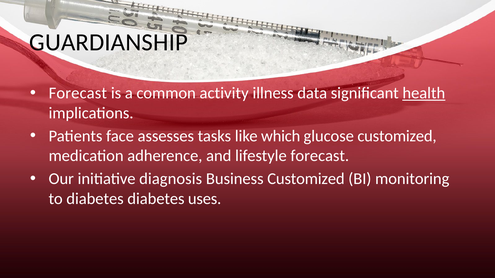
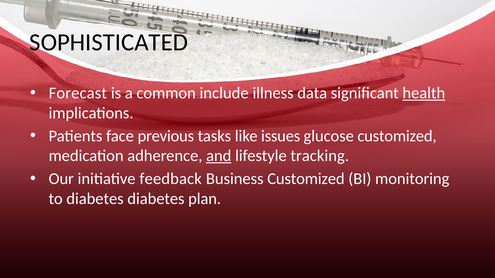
GUARDIANSHIP: GUARDIANSHIP -> SOPHISTICATED (109, 43)
activity: activity -> include (224, 93)
assesses: assesses -> previous (166, 136)
which: which -> issues (281, 136)
and underline: none -> present (219, 156)
lifestyle forecast: forecast -> tracking (320, 156)
diagnosis: diagnosis -> feedback (171, 179)
uses: uses -> plan (205, 199)
